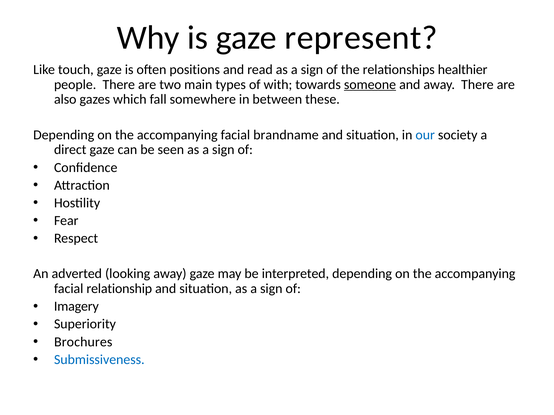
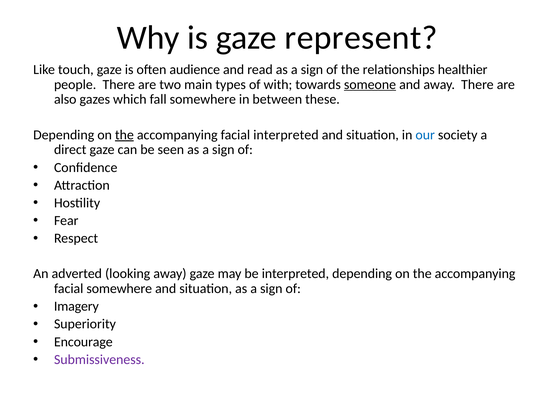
positions: positions -> audience (195, 70)
the underline: none -> present (124, 135)
facial brandname: brandname -> interpreted (286, 135)
facial relationship: relationship -> somewhere (119, 289)
Brochures: Brochures -> Encourage (83, 342)
Submissiveness colour: blue -> purple (99, 360)
